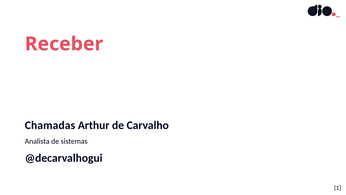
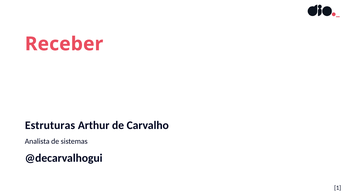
Chamadas: Chamadas -> Estruturas (50, 125)
